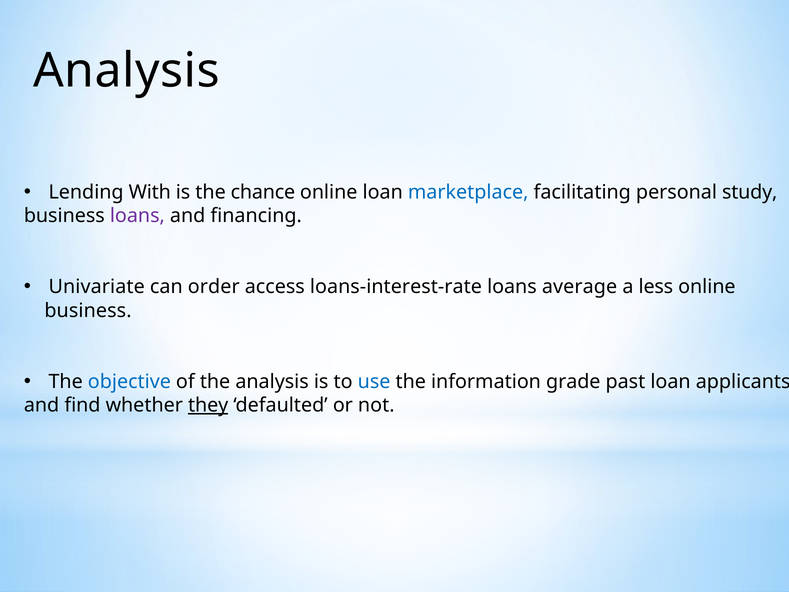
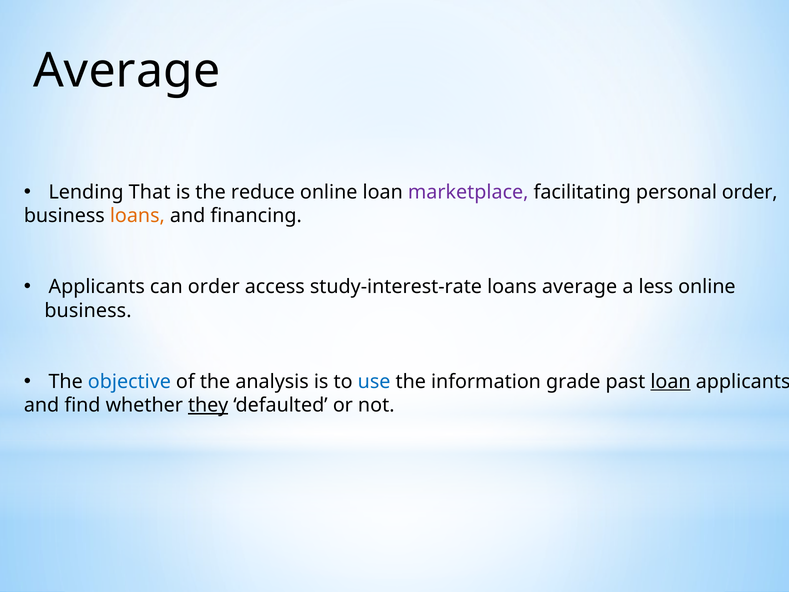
Analysis: Analysis -> Average (127, 71)
With: With -> That (150, 192)
chance: chance -> reduce (263, 192)
marketplace colour: blue -> purple (468, 192)
personal study: study -> order (750, 192)
loans colour: purple -> orange (137, 216)
Univariate: Univariate -> Applicants (97, 287)
loans-interest-rate: loans-interest-rate -> study-interest-rate (396, 287)
loan underline: none -> present (671, 381)
